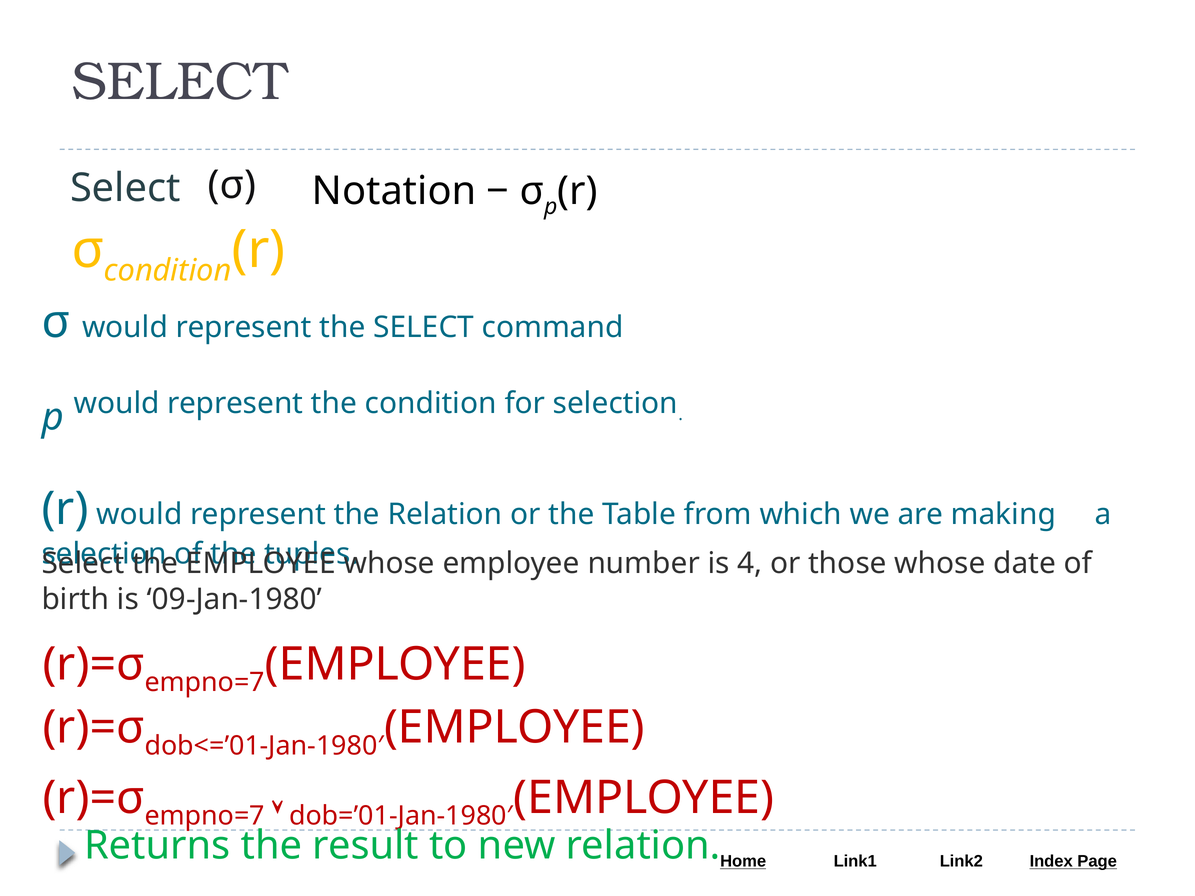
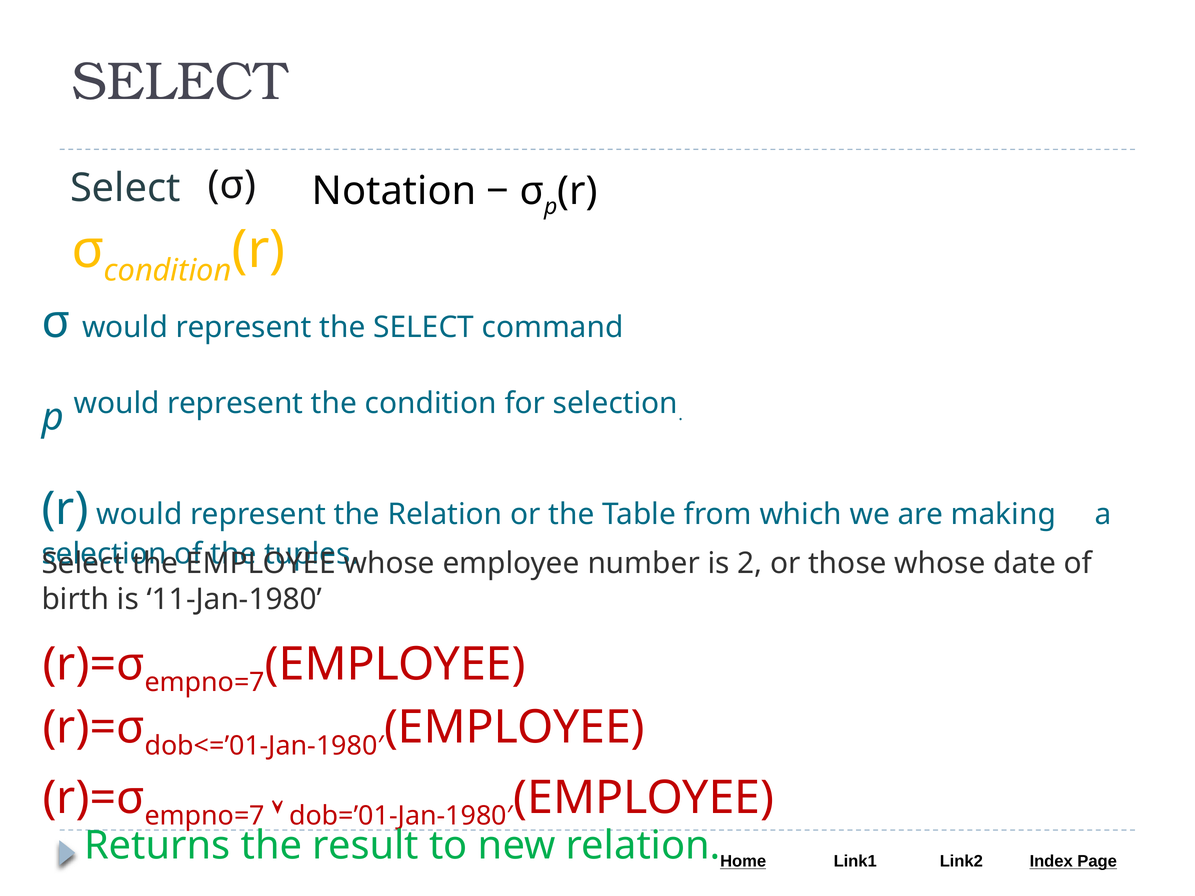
4: 4 -> 2 (750, 564)
09-Jan-1980: 09-Jan-1980 -> 11-Jan-1980 (234, 599)
